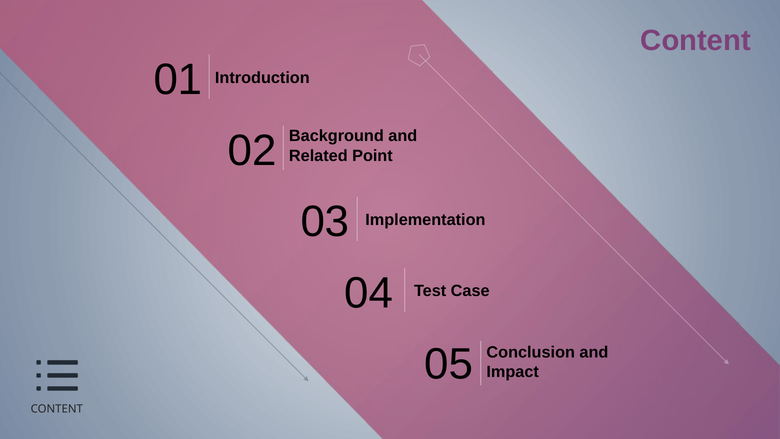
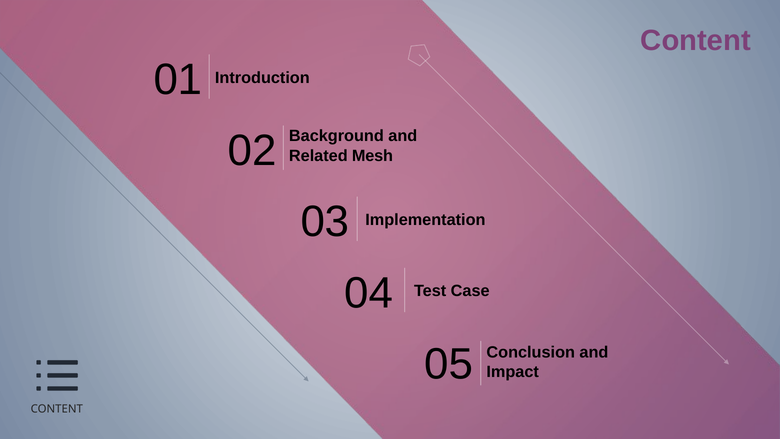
Point: Point -> Mesh (373, 156)
